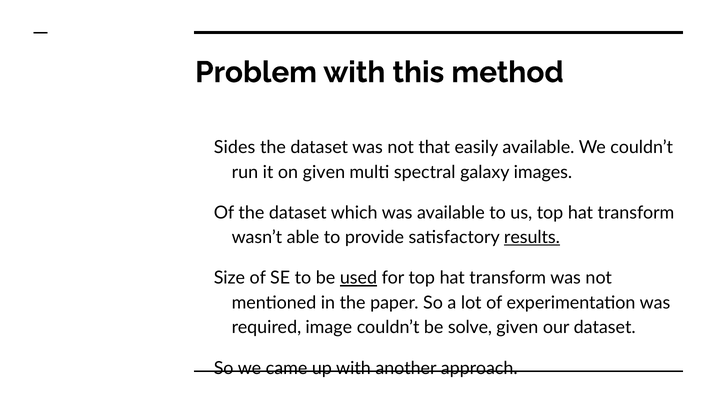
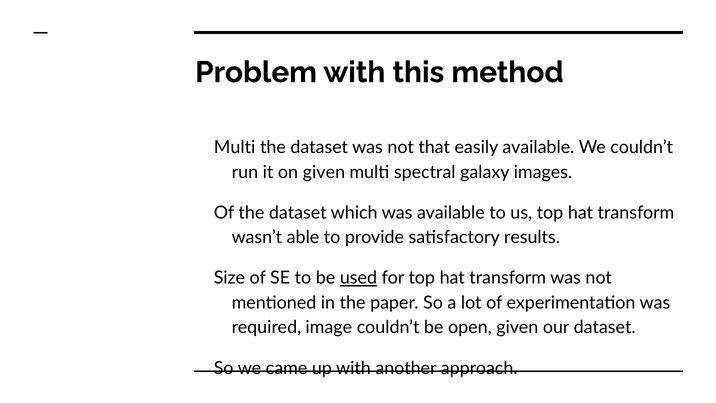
Sides: Sides -> Multi (235, 147)
results underline: present -> none (532, 237)
solve: solve -> open (470, 327)
